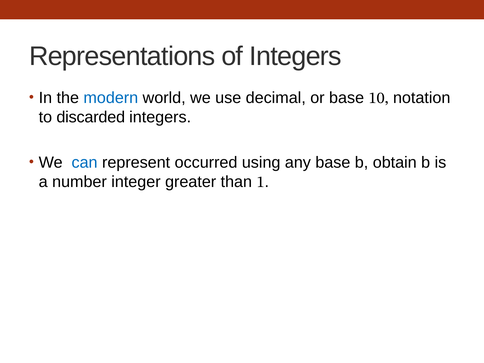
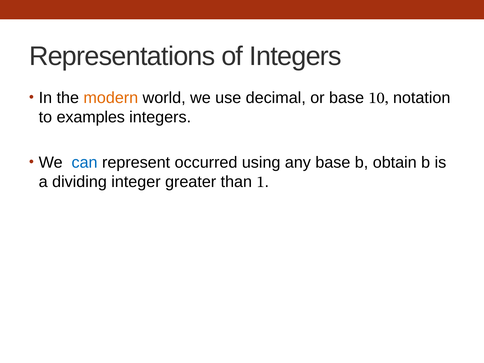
modern colour: blue -> orange (111, 98)
discarded: discarded -> examples (91, 117)
number: number -> dividing (79, 182)
